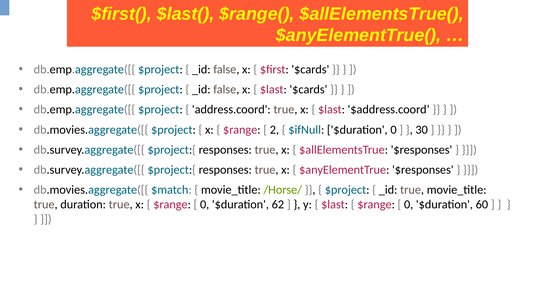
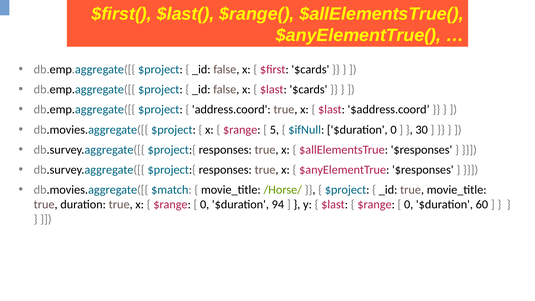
2: 2 -> 5 (274, 130)
62: 62 -> 94 (278, 204)
